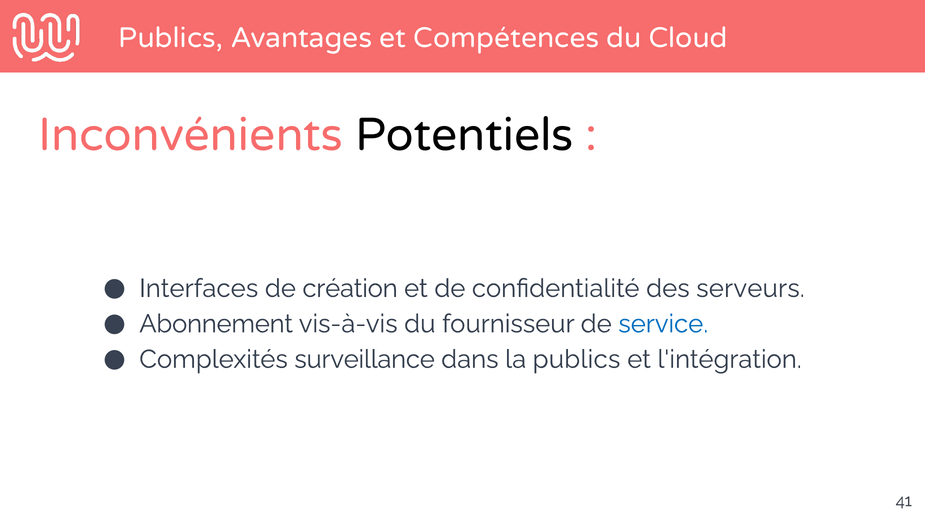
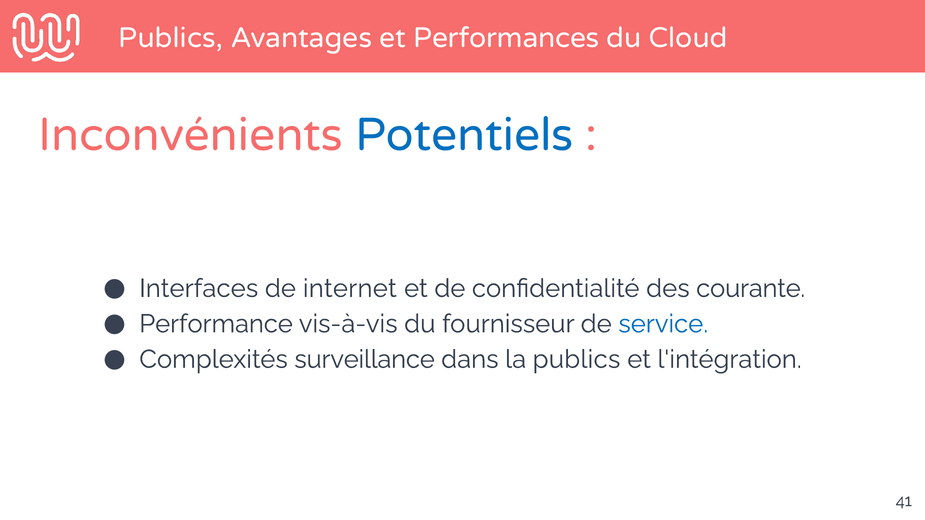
Compétences: Compétences -> Performances (506, 38)
Potentiels colour: black -> blue (464, 135)
création: création -> internet (350, 289)
serveurs: serveurs -> courante (751, 289)
Abonnement: Abonnement -> Performance (216, 324)
